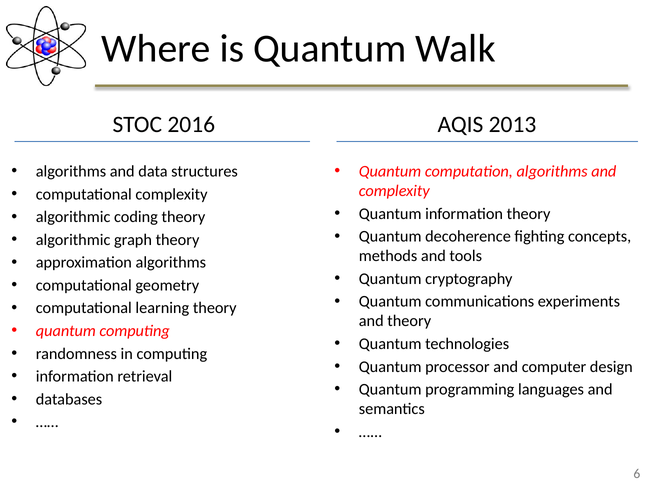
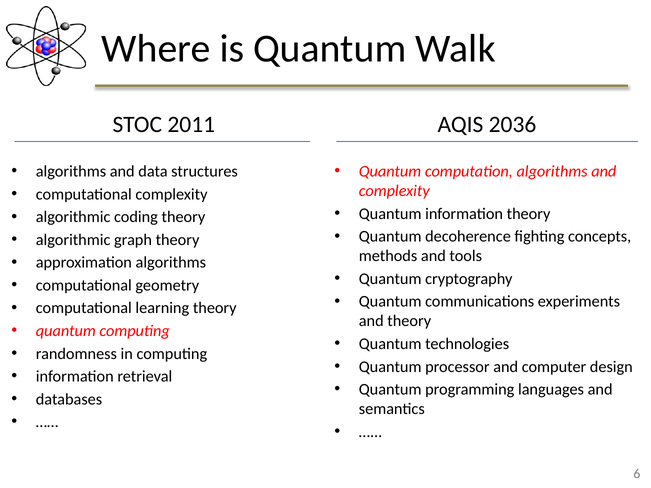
2016: 2016 -> 2011 (191, 125)
2013: 2013 -> 2036 (512, 125)
